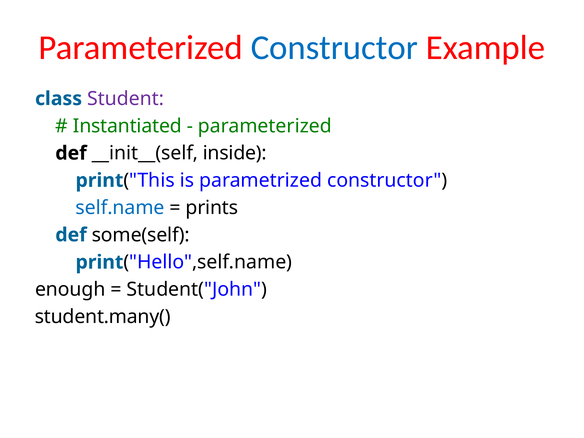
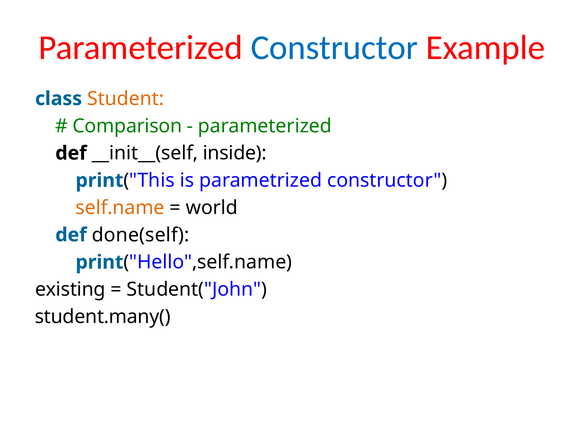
Student colour: purple -> orange (126, 99)
Instantiated: Instantiated -> Comparison (127, 126)
self.name colour: blue -> orange (120, 208)
prints: prints -> world (212, 208)
some(self: some(self -> done(self (141, 235)
enough: enough -> existing (70, 289)
